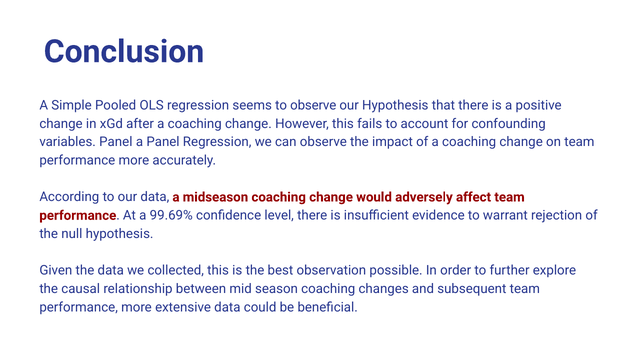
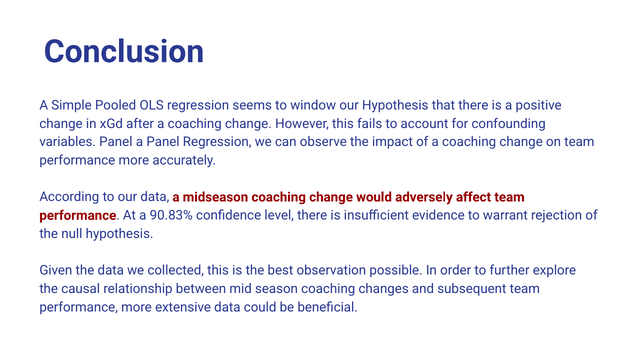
to observe: observe -> window (313, 105)
99.69%: 99.69% -> 90.83% (171, 215)
